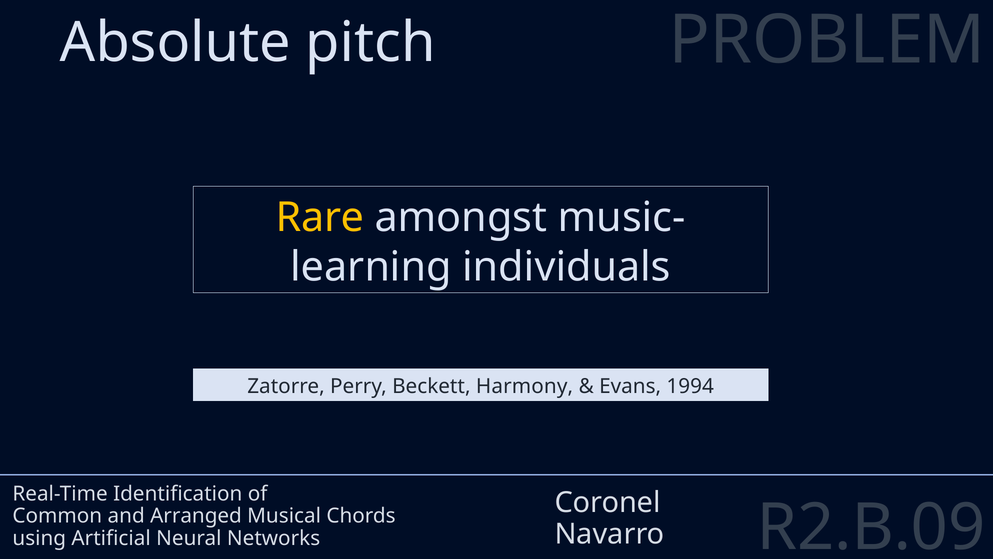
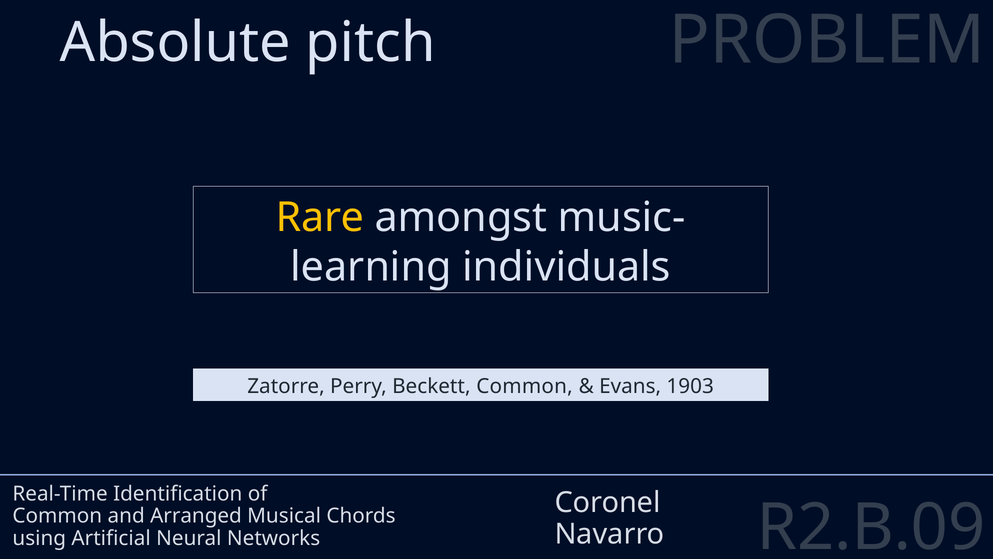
Beckett Harmony: Harmony -> Common (525, 386)
1994: 1994 -> 1903 (690, 386)
